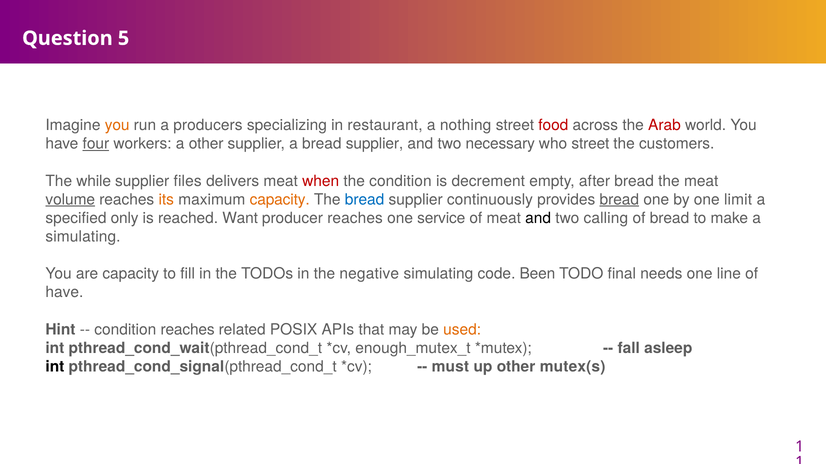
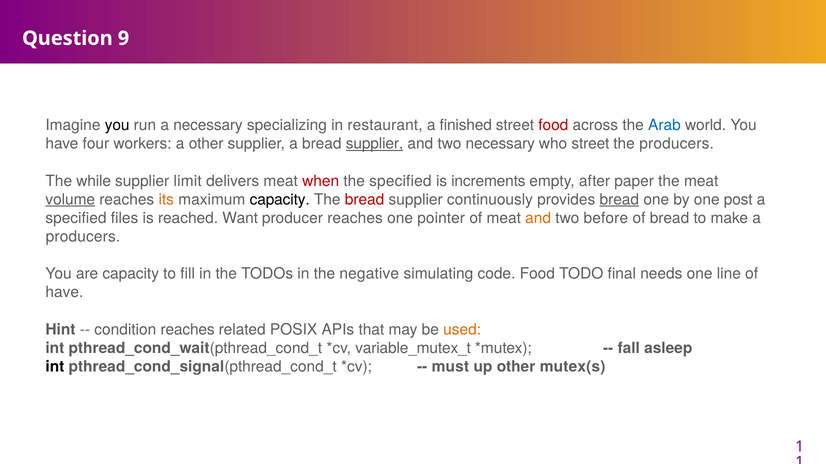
5: 5 -> 9 (124, 38)
you colour: orange -> black (117, 125)
a producers: producers -> necessary (208, 125)
nothing: nothing -> finished (466, 125)
Arab colour: red -> blue (664, 125)
four underline: present -> none (96, 144)
supplier underline: none -> present (375, 144)
the customers: customers -> producers (677, 144)
files: files -> limit (188, 181)
the condition: condition -> specified (400, 181)
decrement: decrement -> increments (488, 181)
after bread: bread -> paper (634, 181)
capacity colour: orange -> black (280, 200)
bread colour: blue -> red (365, 200)
limit: limit -> post (738, 200)
only: only -> files (125, 218)
service: service -> pointer (441, 218)
and colour: black -> orange (538, 218)
calling: calling -> before (606, 218)
simulating: simulating -> producers (83, 237)
code Been: Been -> Food (537, 274)
enough_mutex_t: enough_mutex_t -> variable_mutex_t (413, 348)
